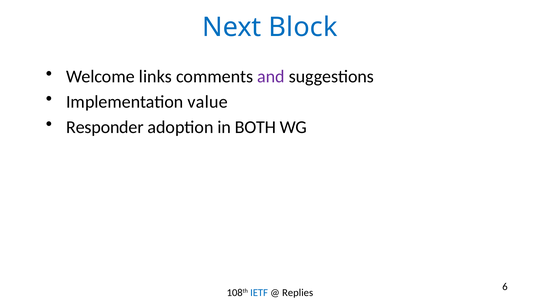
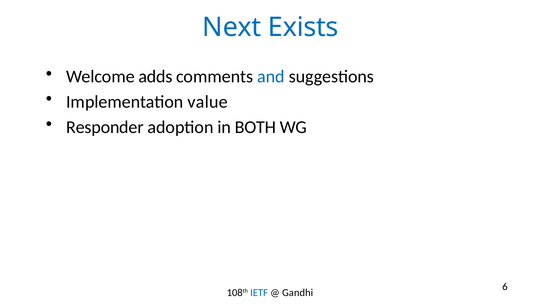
Block: Block -> Exists (303, 27)
links: links -> adds (156, 77)
and colour: purple -> blue (271, 77)
Replies: Replies -> Gandhi (298, 292)
